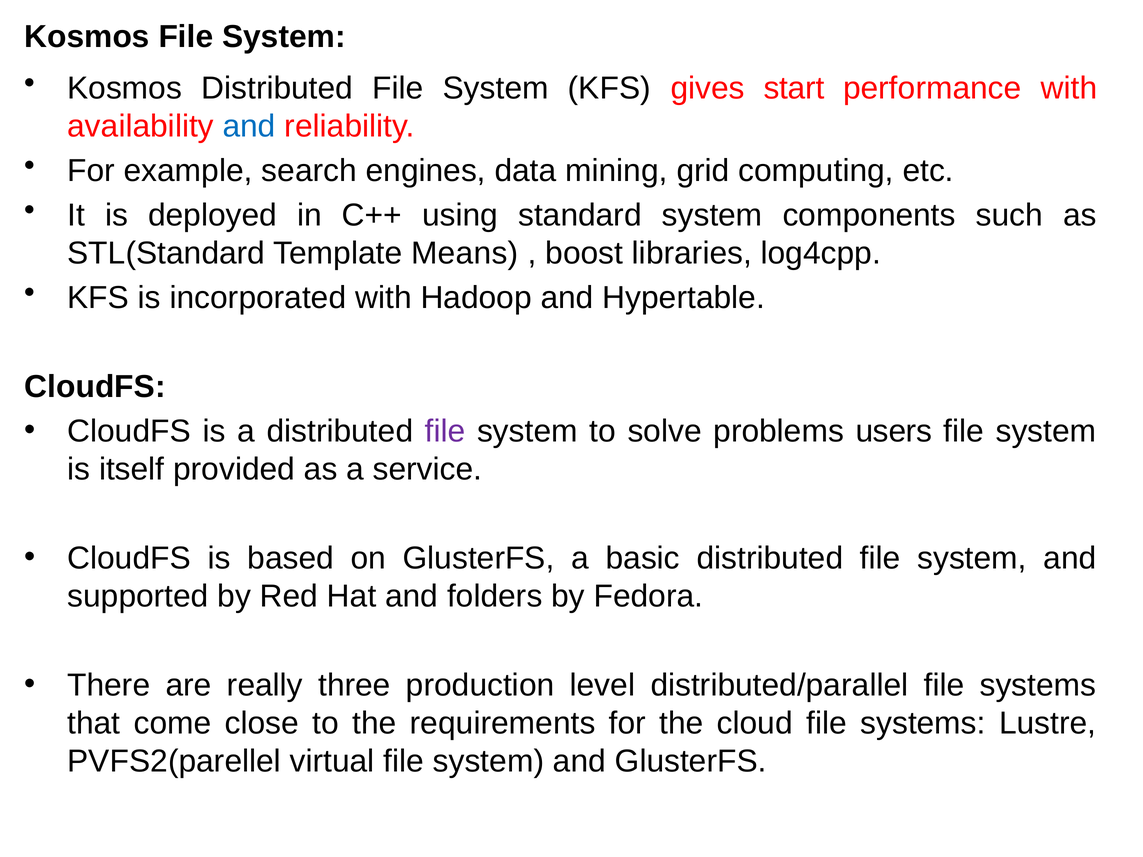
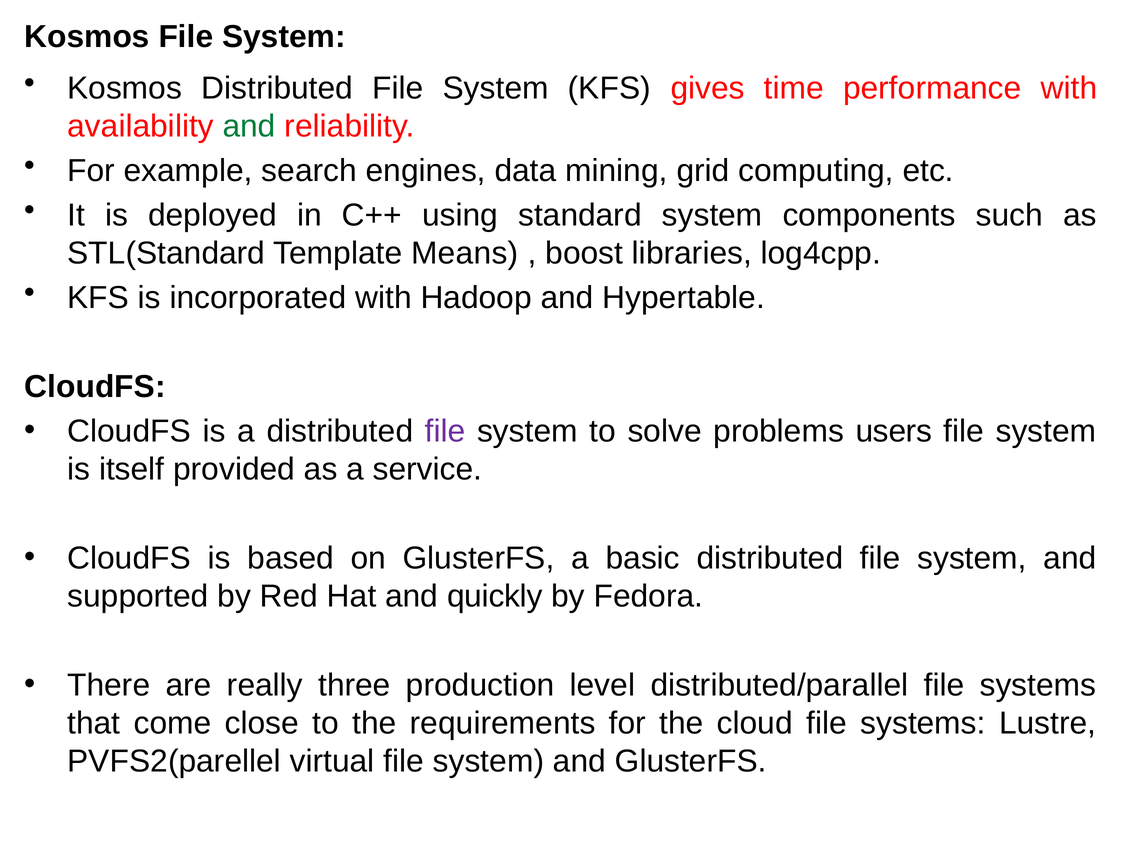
start: start -> time (794, 88)
and colour: blue -> green (249, 126)
folders: folders -> quickly (495, 596)
